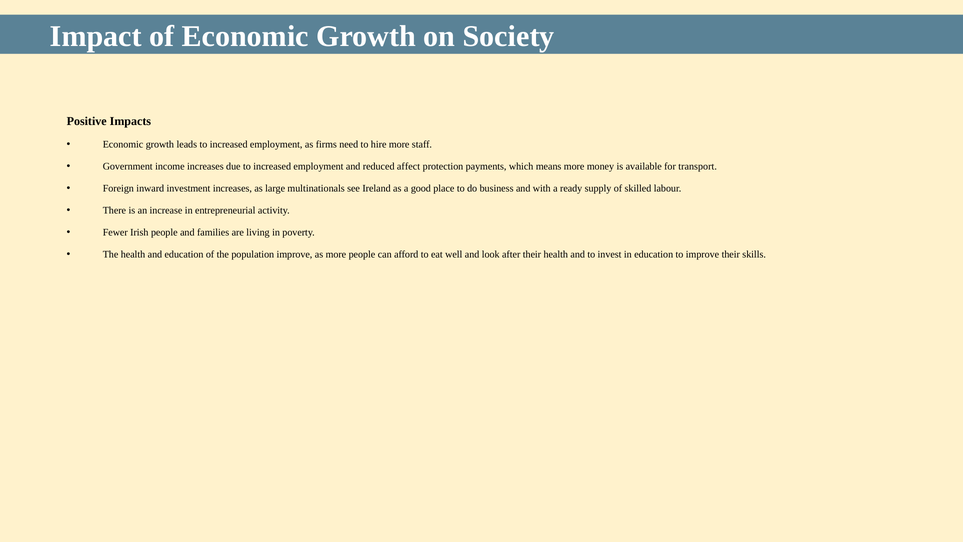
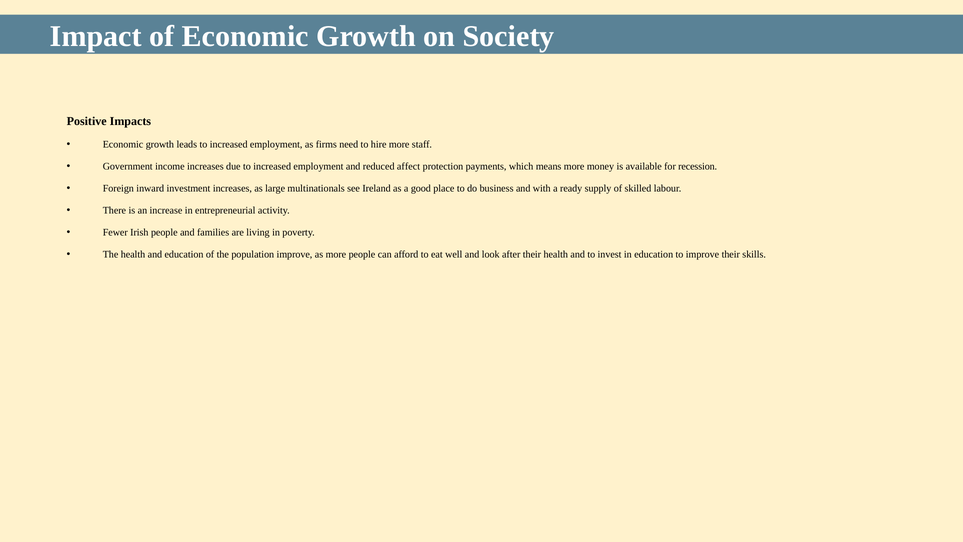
transport: transport -> recession (698, 166)
